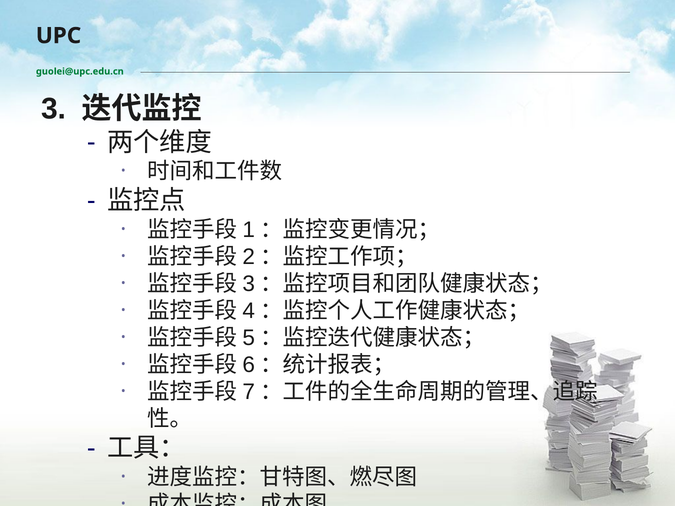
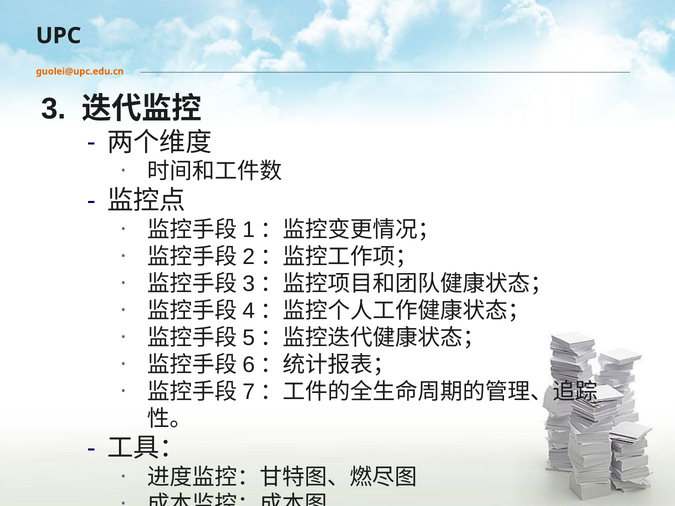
guolei@upc.edu.cn colour: green -> orange (80, 71)
